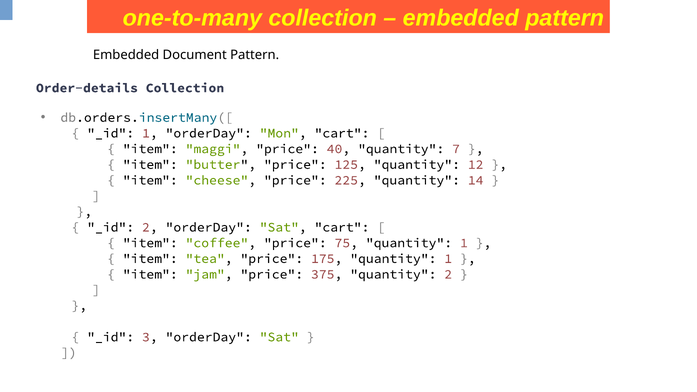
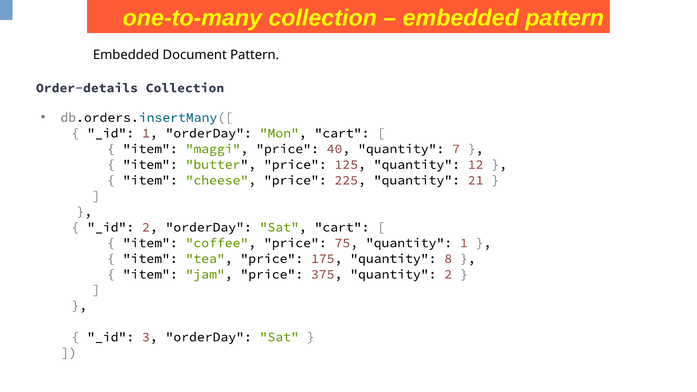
14: 14 -> 21 (476, 180)
175 quantity 1: 1 -> 8 (448, 259)
